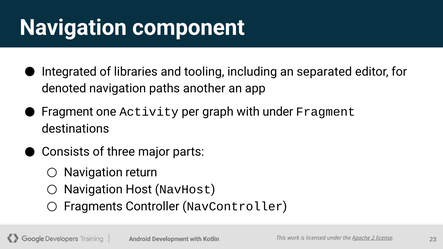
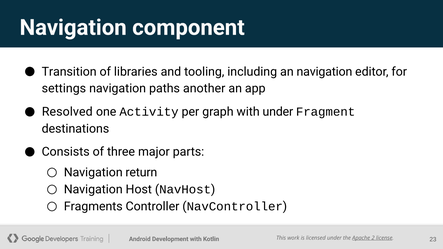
Integrated: Integrated -> Transition (69, 72)
an separated: separated -> navigation (324, 72)
denoted: denoted -> settings (64, 89)
Fragment: Fragment -> Resolved (67, 112)
